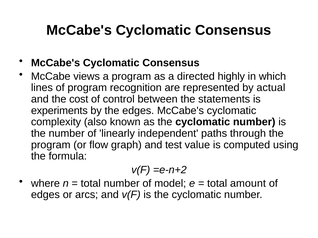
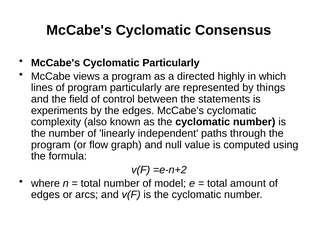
Consensus: Consensus -> Particularly (171, 63)
program recognition: recognition -> particularly (136, 88)
actual: actual -> things (271, 88)
cost: cost -> field (79, 99)
test: test -> null (173, 145)
